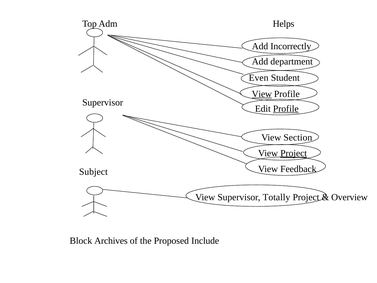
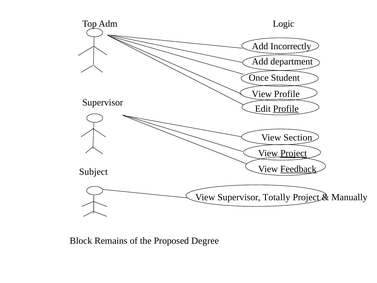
Helps: Helps -> Logic (284, 24)
Even: Even -> Once (259, 78)
View underline: present -> none (262, 94)
Feedback underline: none -> present (298, 169)
Overview: Overview -> Manually (349, 197)
Archives: Archives -> Remains (111, 241)
Include: Include -> Degree (205, 241)
